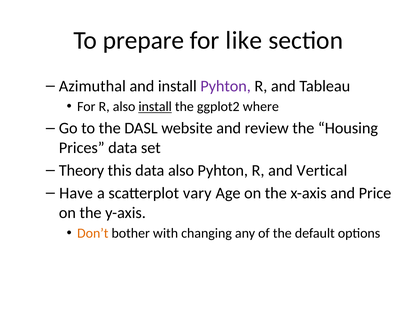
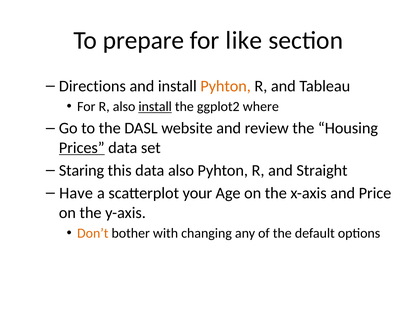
Azimuthal: Azimuthal -> Directions (92, 86)
Pyhton colour: purple -> orange (226, 86)
Prices underline: none -> present (82, 148)
Theory: Theory -> Staring (82, 170)
Vertical: Vertical -> Straight (322, 170)
vary: vary -> your (197, 193)
